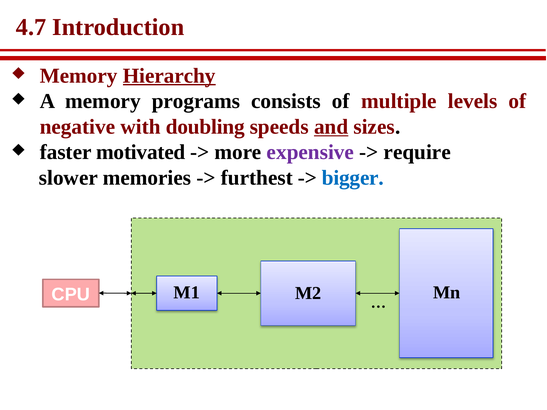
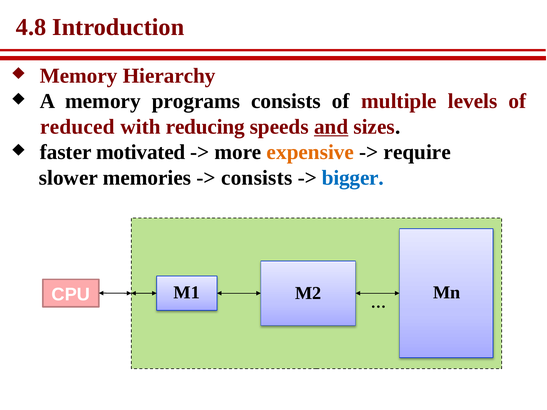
4.7: 4.7 -> 4.8 (31, 27)
Hierarchy underline: present -> none (169, 76)
negative: negative -> reduced (77, 127)
doubling: doubling -> reducing (205, 127)
expensive colour: purple -> orange (310, 152)
furthest: furthest -> consists (257, 178)
